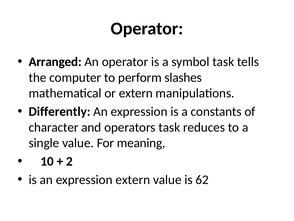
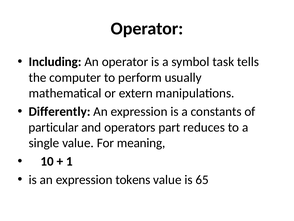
Arranged: Arranged -> Including (55, 62)
slashes: slashes -> usually (183, 77)
character: character -> particular (54, 127)
operators task: task -> part (169, 127)
2: 2 -> 1 (69, 161)
expression extern: extern -> tokens (133, 179)
62: 62 -> 65 (202, 179)
